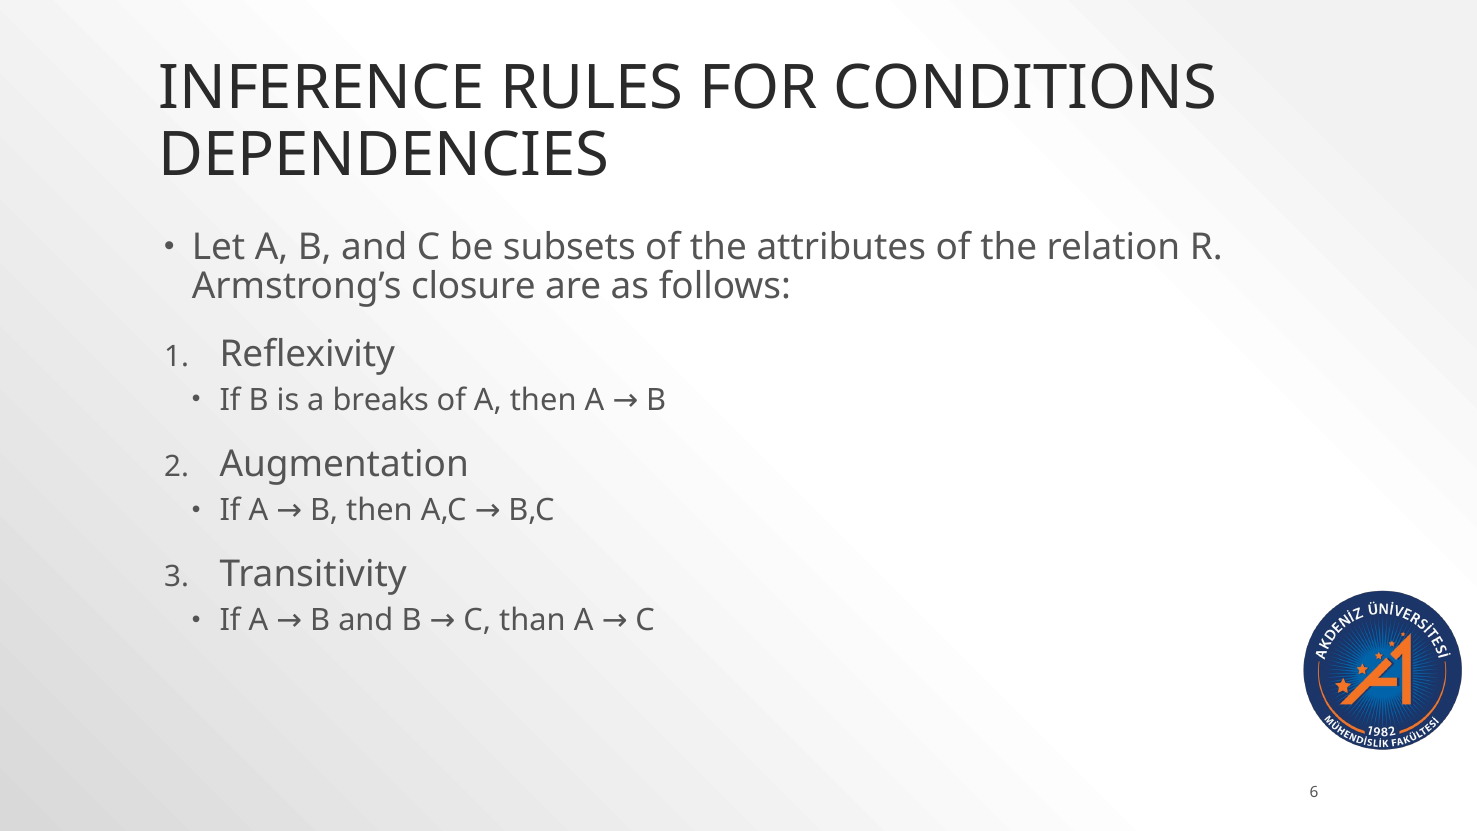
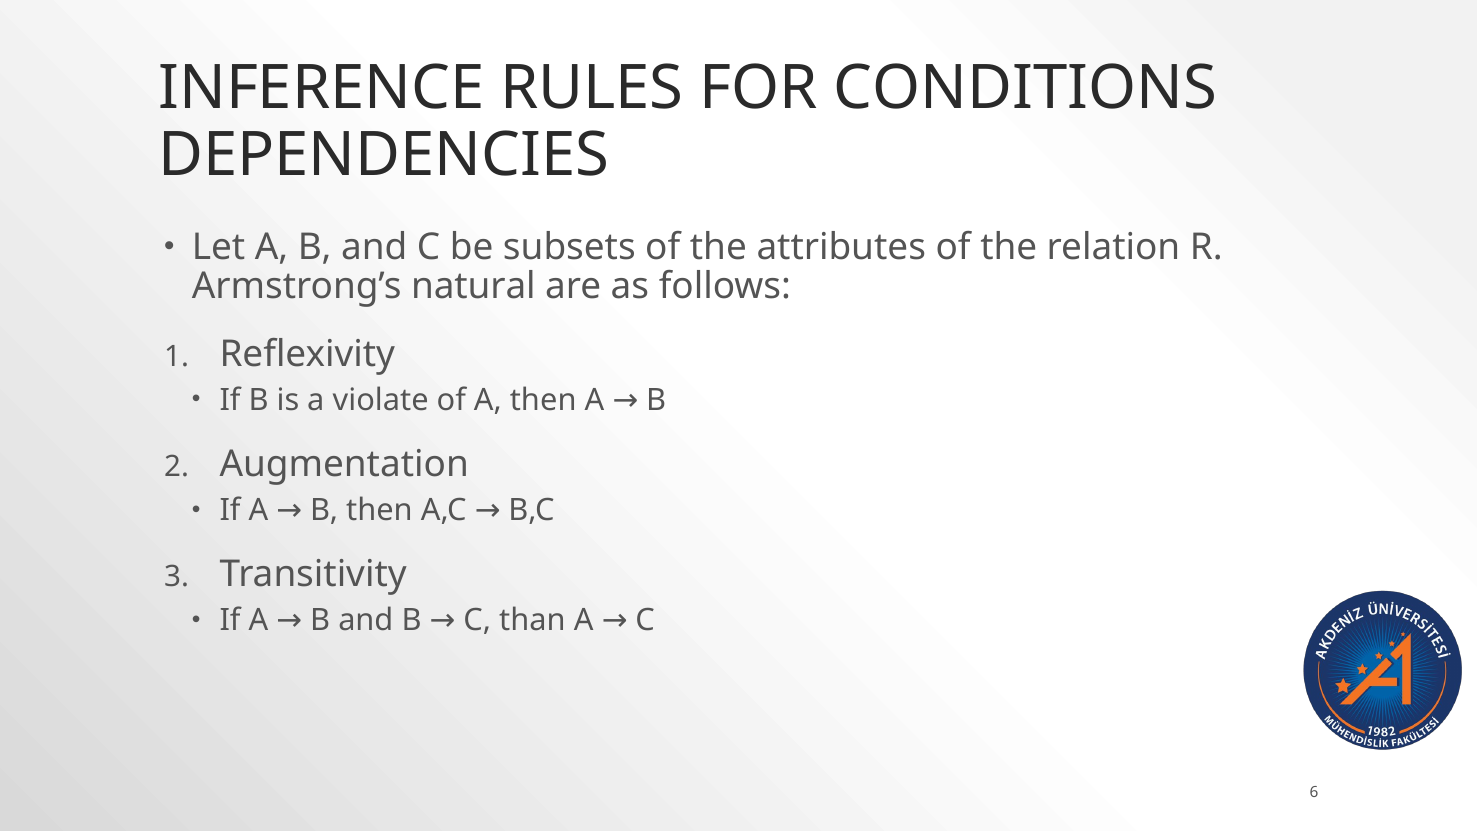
closure: closure -> natural (473, 287)
breaks: breaks -> violate (381, 400)
